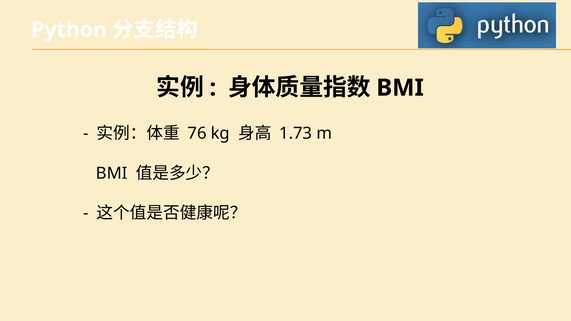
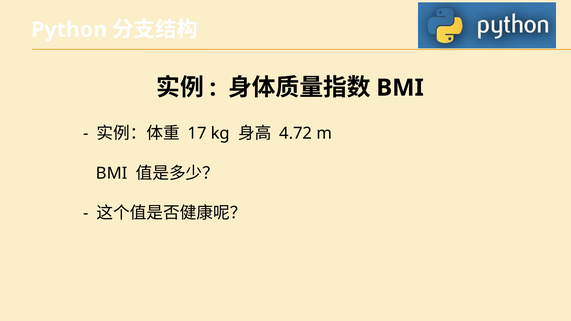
76: 76 -> 17 (197, 133)
1.73: 1.73 -> 4.72 (296, 133)
